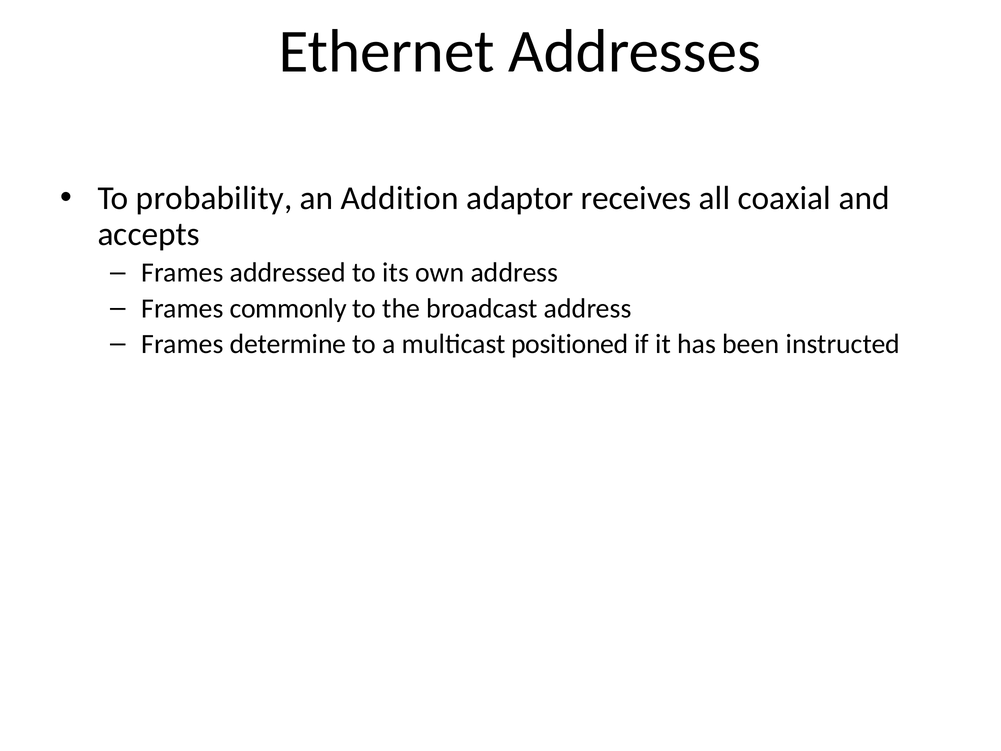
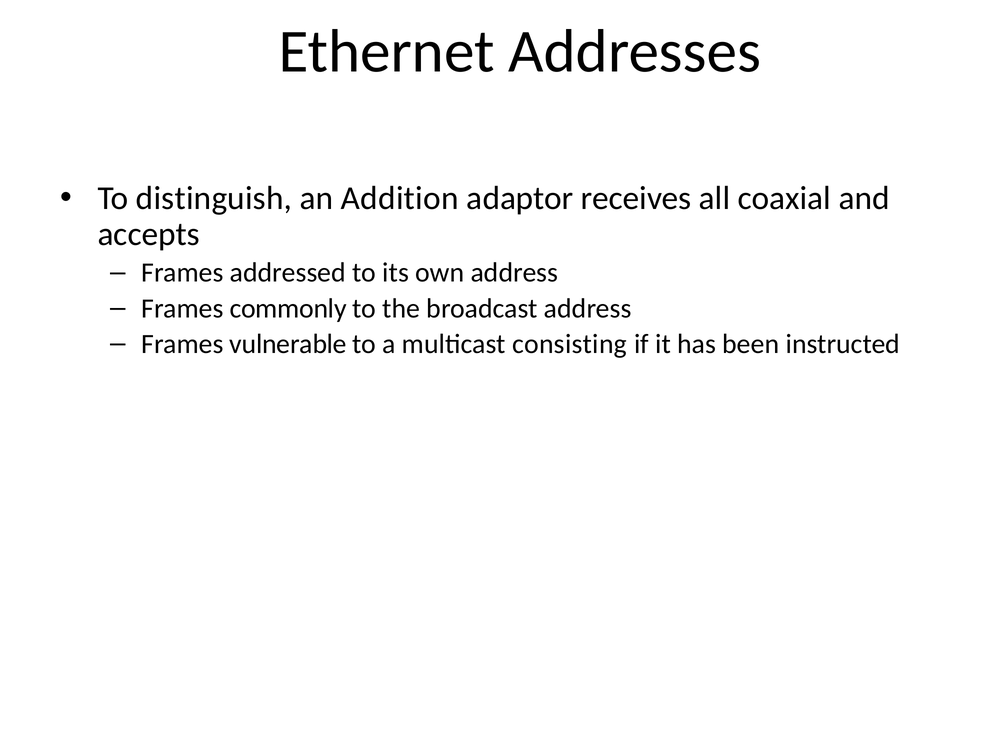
probability: probability -> distinguish (214, 198)
determine: determine -> vulnerable (288, 344)
positioned: positioned -> consisting (570, 344)
